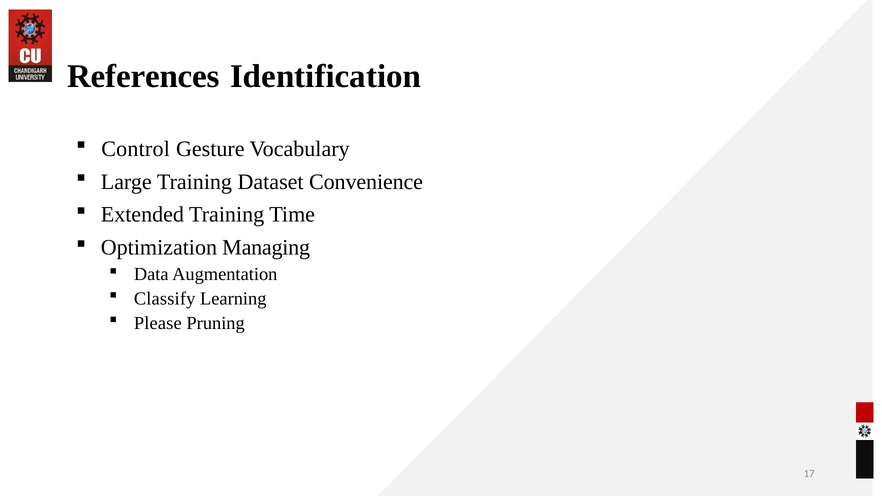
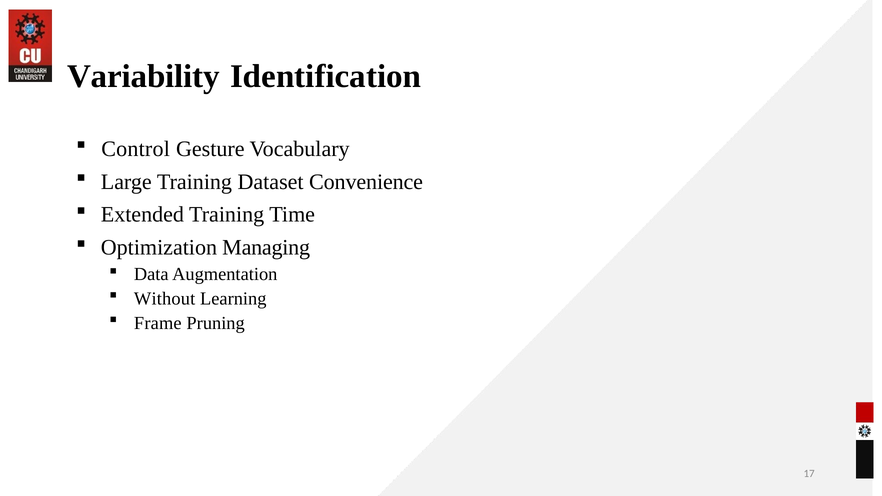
References: References -> Variability (144, 77)
Classify: Classify -> Without (165, 299)
Please: Please -> Frame (158, 323)
